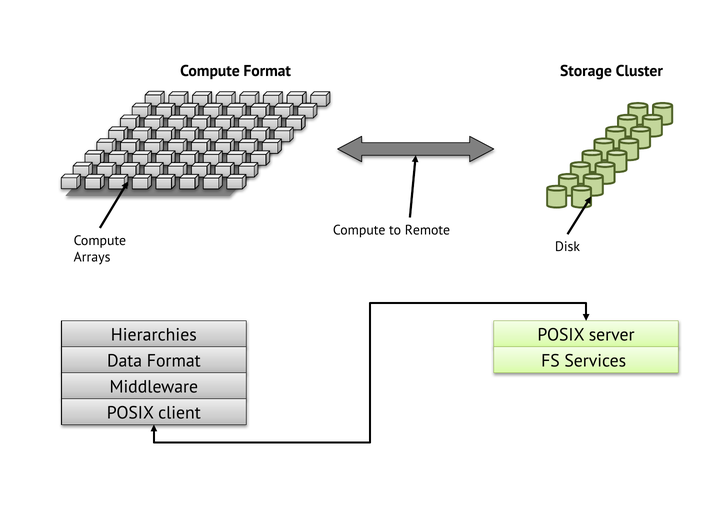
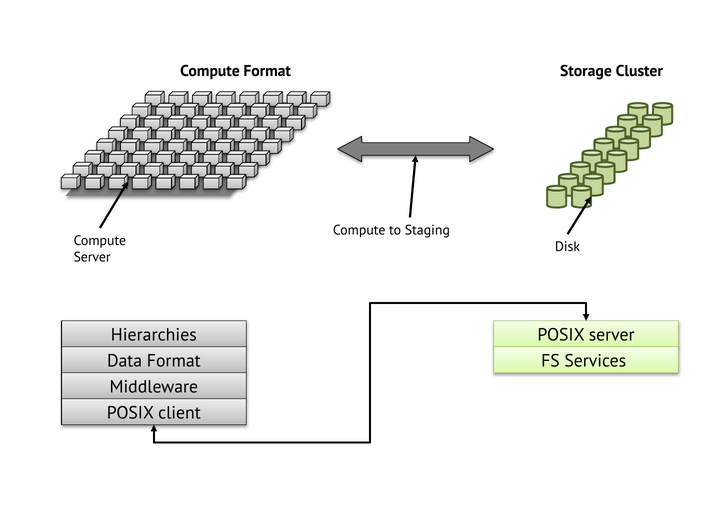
Remote: Remote -> Staging (427, 230)
Arrays: Arrays -> Server (92, 257)
